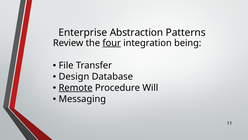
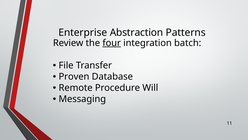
being: being -> batch (188, 43)
Design: Design -> Proven (74, 76)
Remote underline: present -> none (76, 87)
